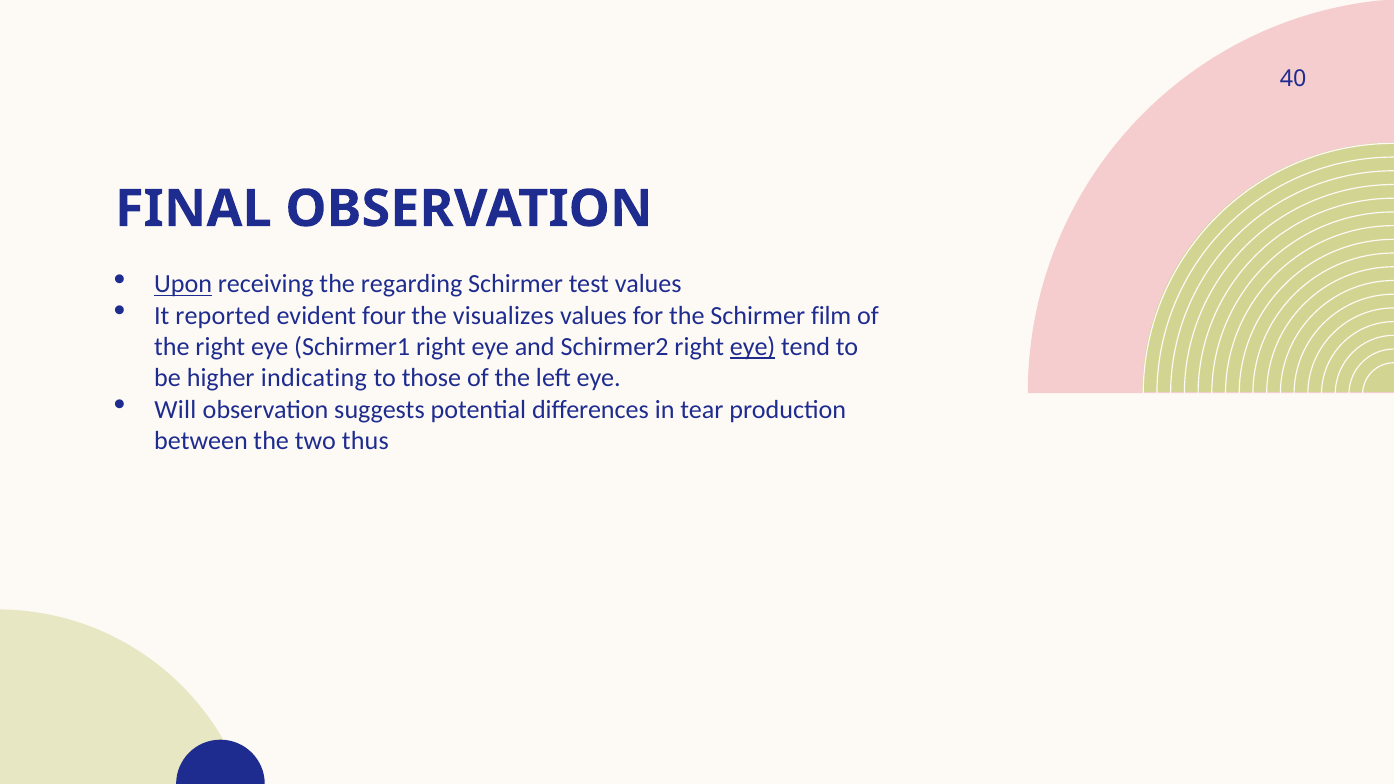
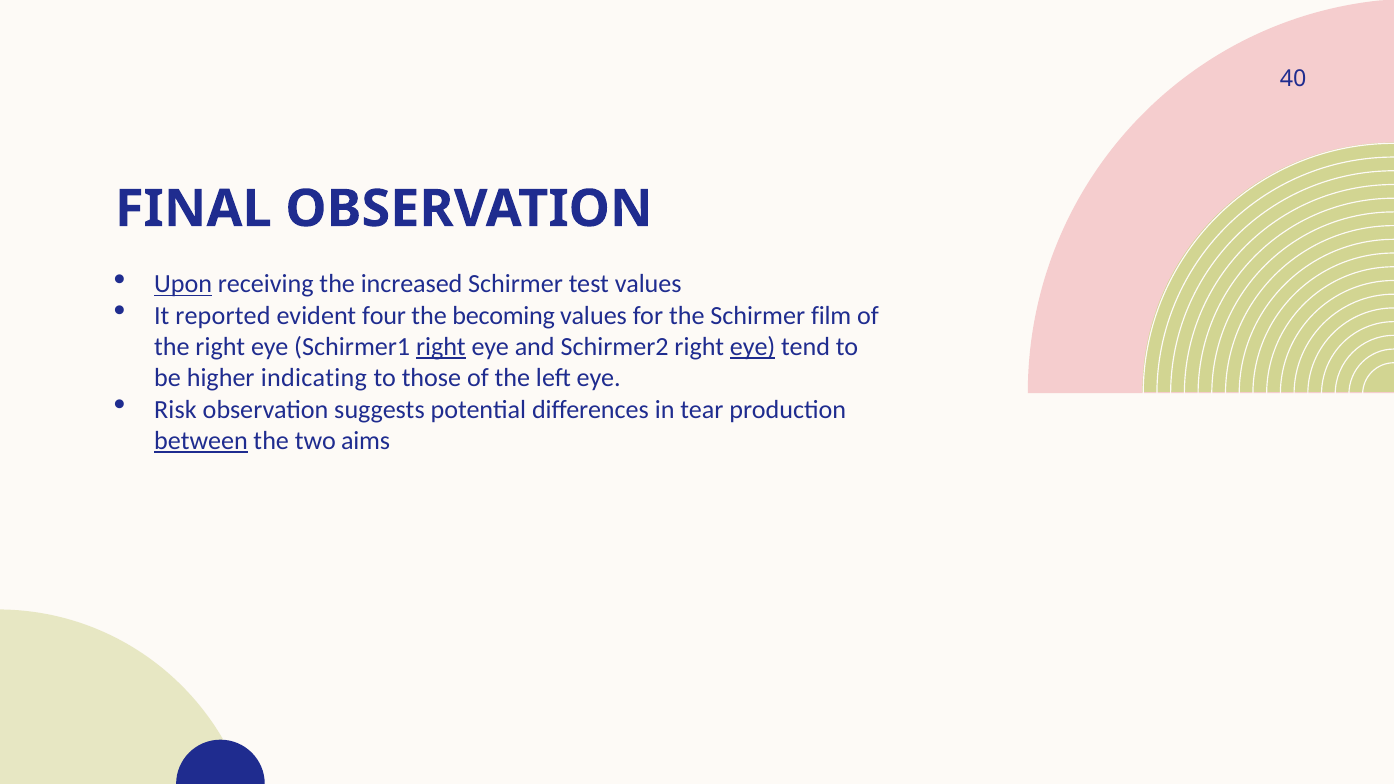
regarding: regarding -> increased (412, 284)
visualizes: visualizes -> becoming (504, 315)
right underline: none -> present (441, 347)
Will: Will -> Risk (175, 410)
between underline: none -> present (201, 441)
thus: thus -> aims (366, 441)
